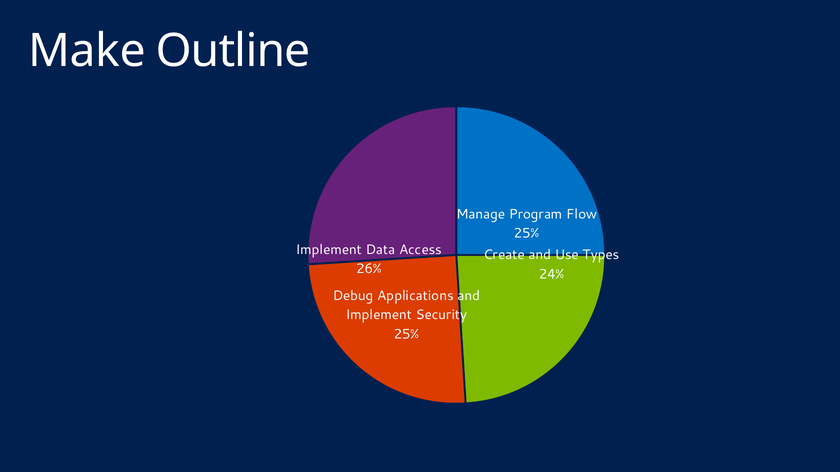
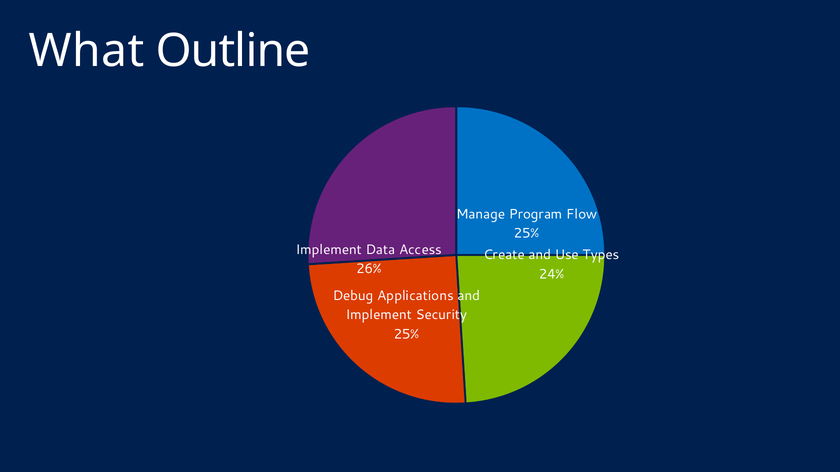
Make: Make -> What (87, 51)
